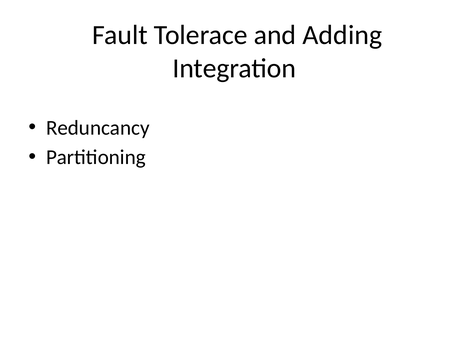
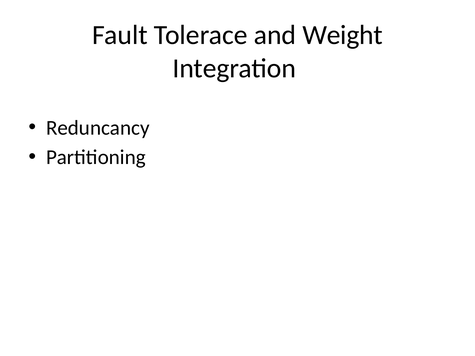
Adding: Adding -> Weight (343, 35)
